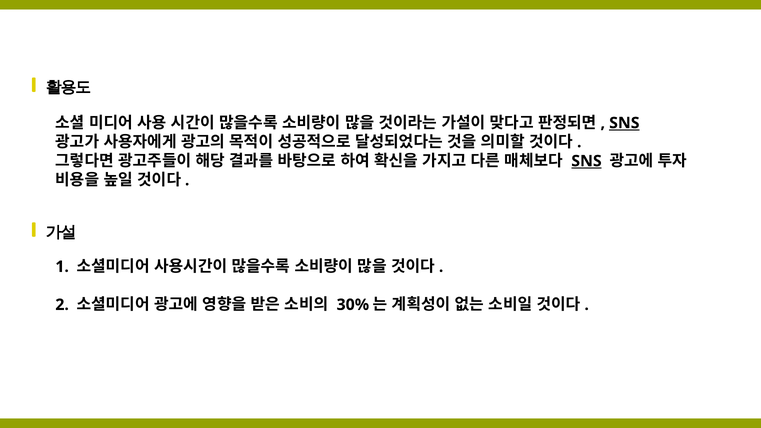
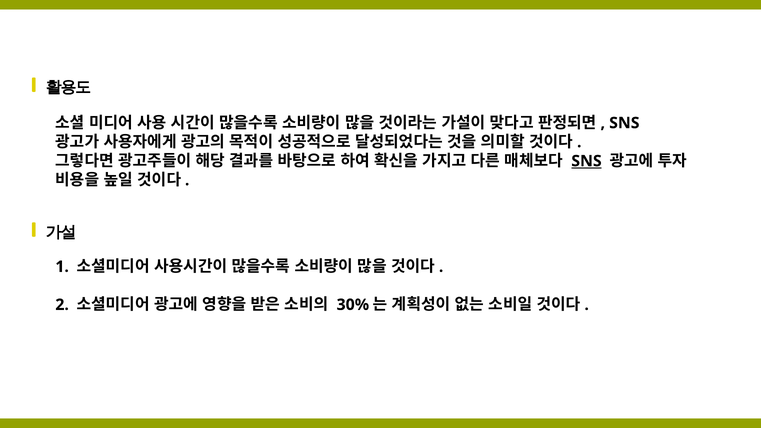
SNS underline: present -> none (624, 123)
